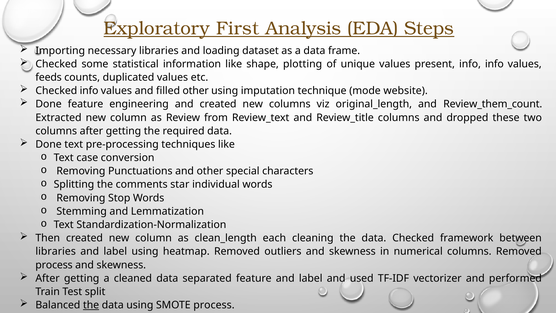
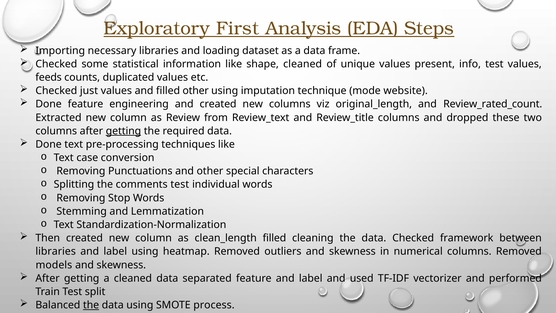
shape plotting: plotting -> cleaned (303, 64)
info info: info -> test (494, 64)
Checked info: info -> just (89, 91)
Review_them_count: Review_them_count -> Review_rated_count (493, 104)
getting underline: none -> present (123, 131)
comments star: star -> test (180, 184)
clean_length each: each -> filled (274, 238)
process: process -> models (54, 265)
